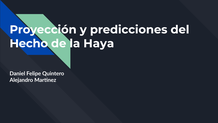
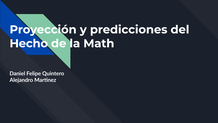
Haya: Haya -> Math (99, 43)
